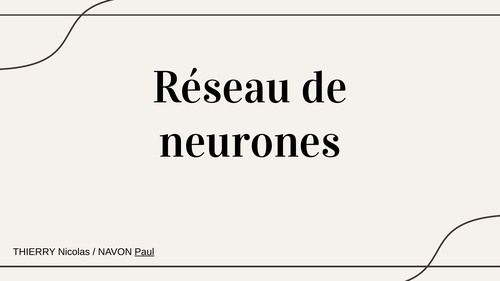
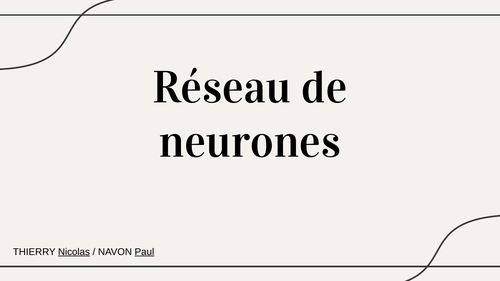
Nicolas underline: none -> present (74, 252)
